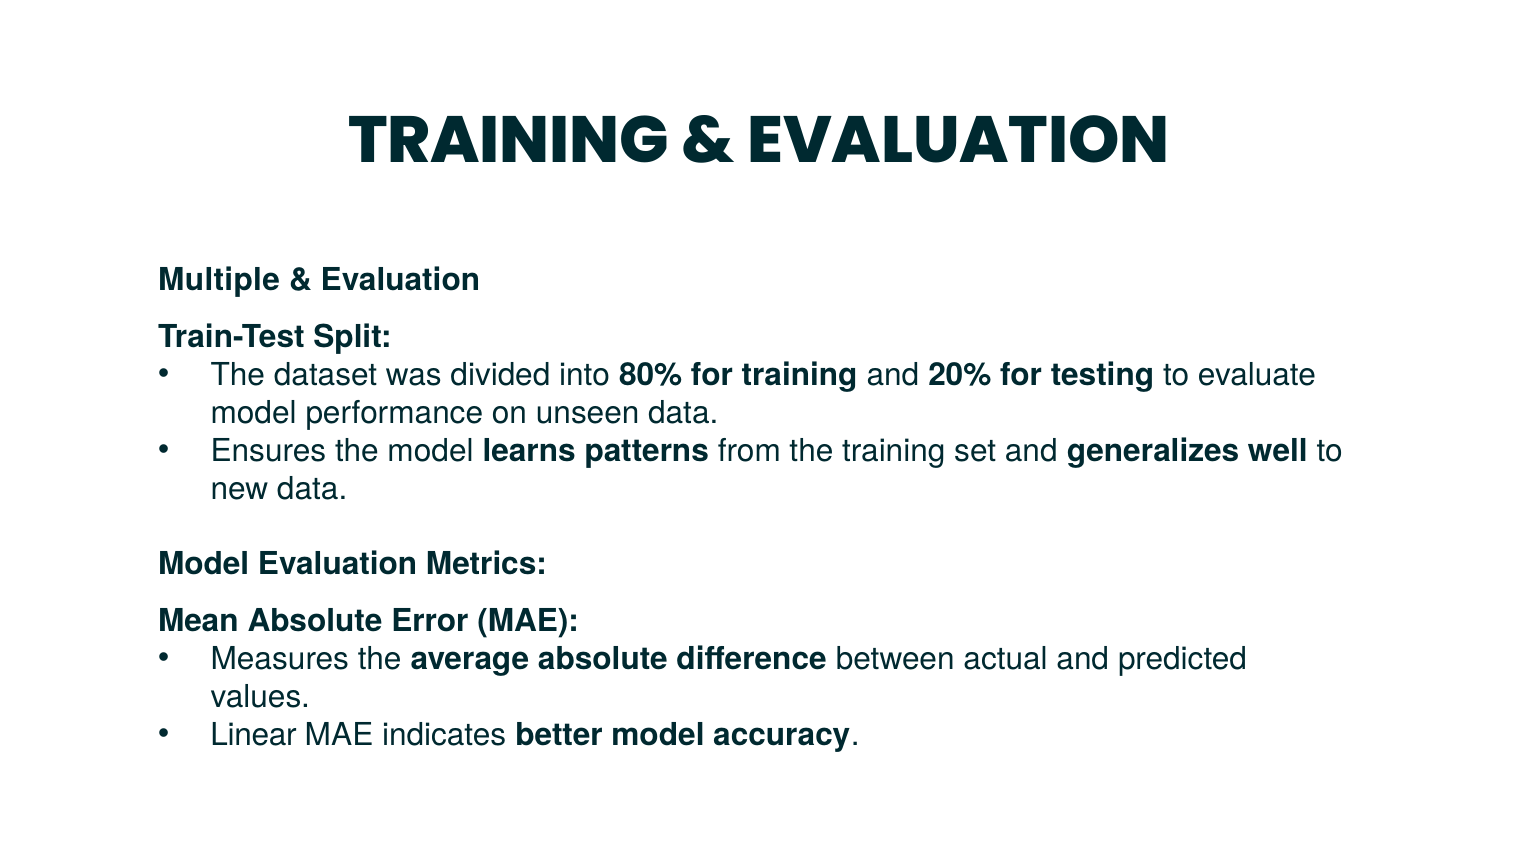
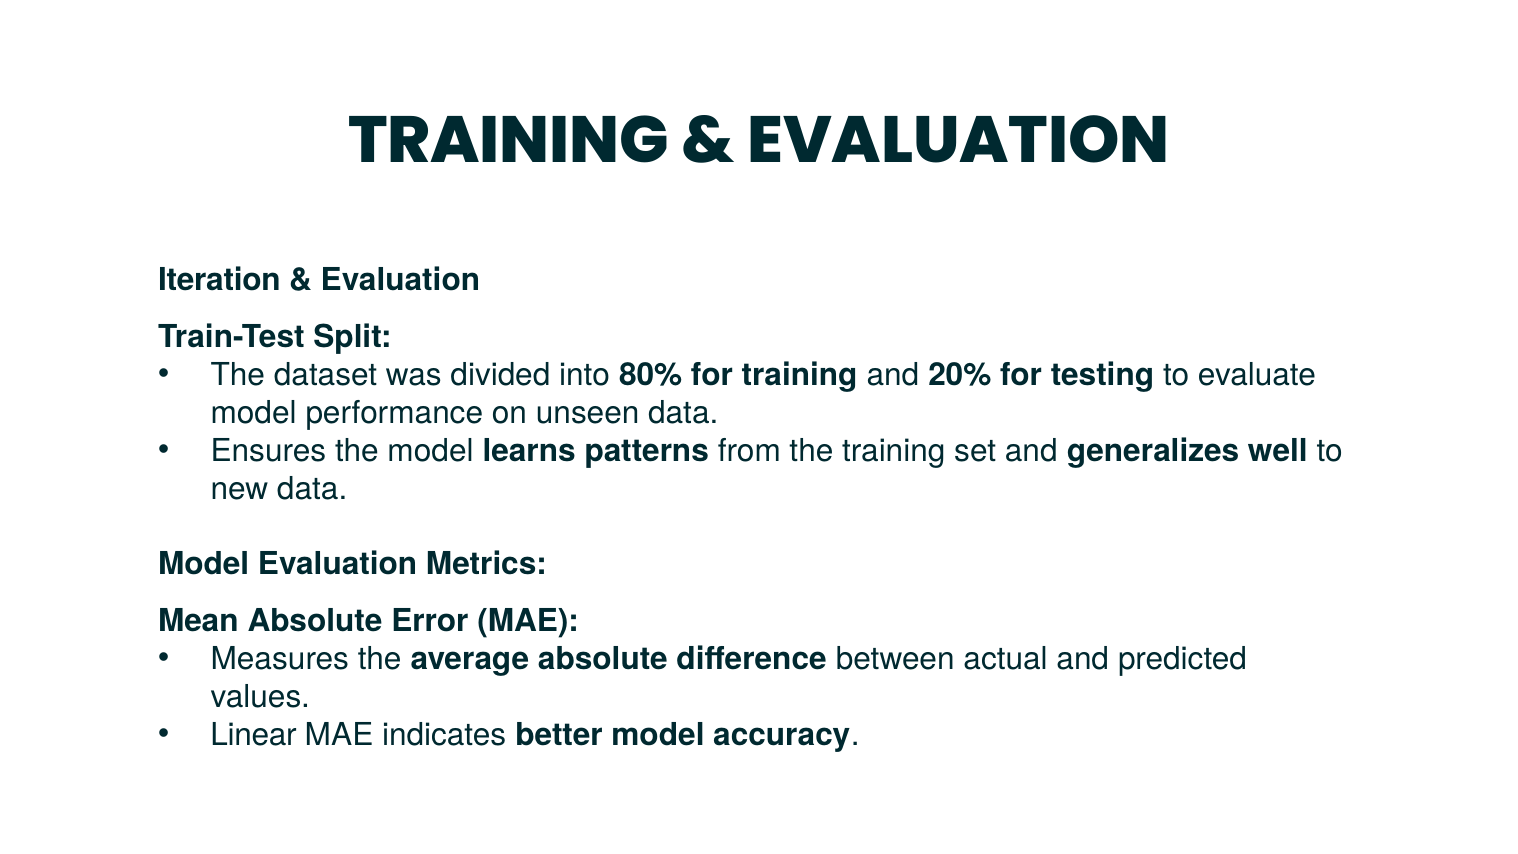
Multiple: Multiple -> Iteration (219, 280)
